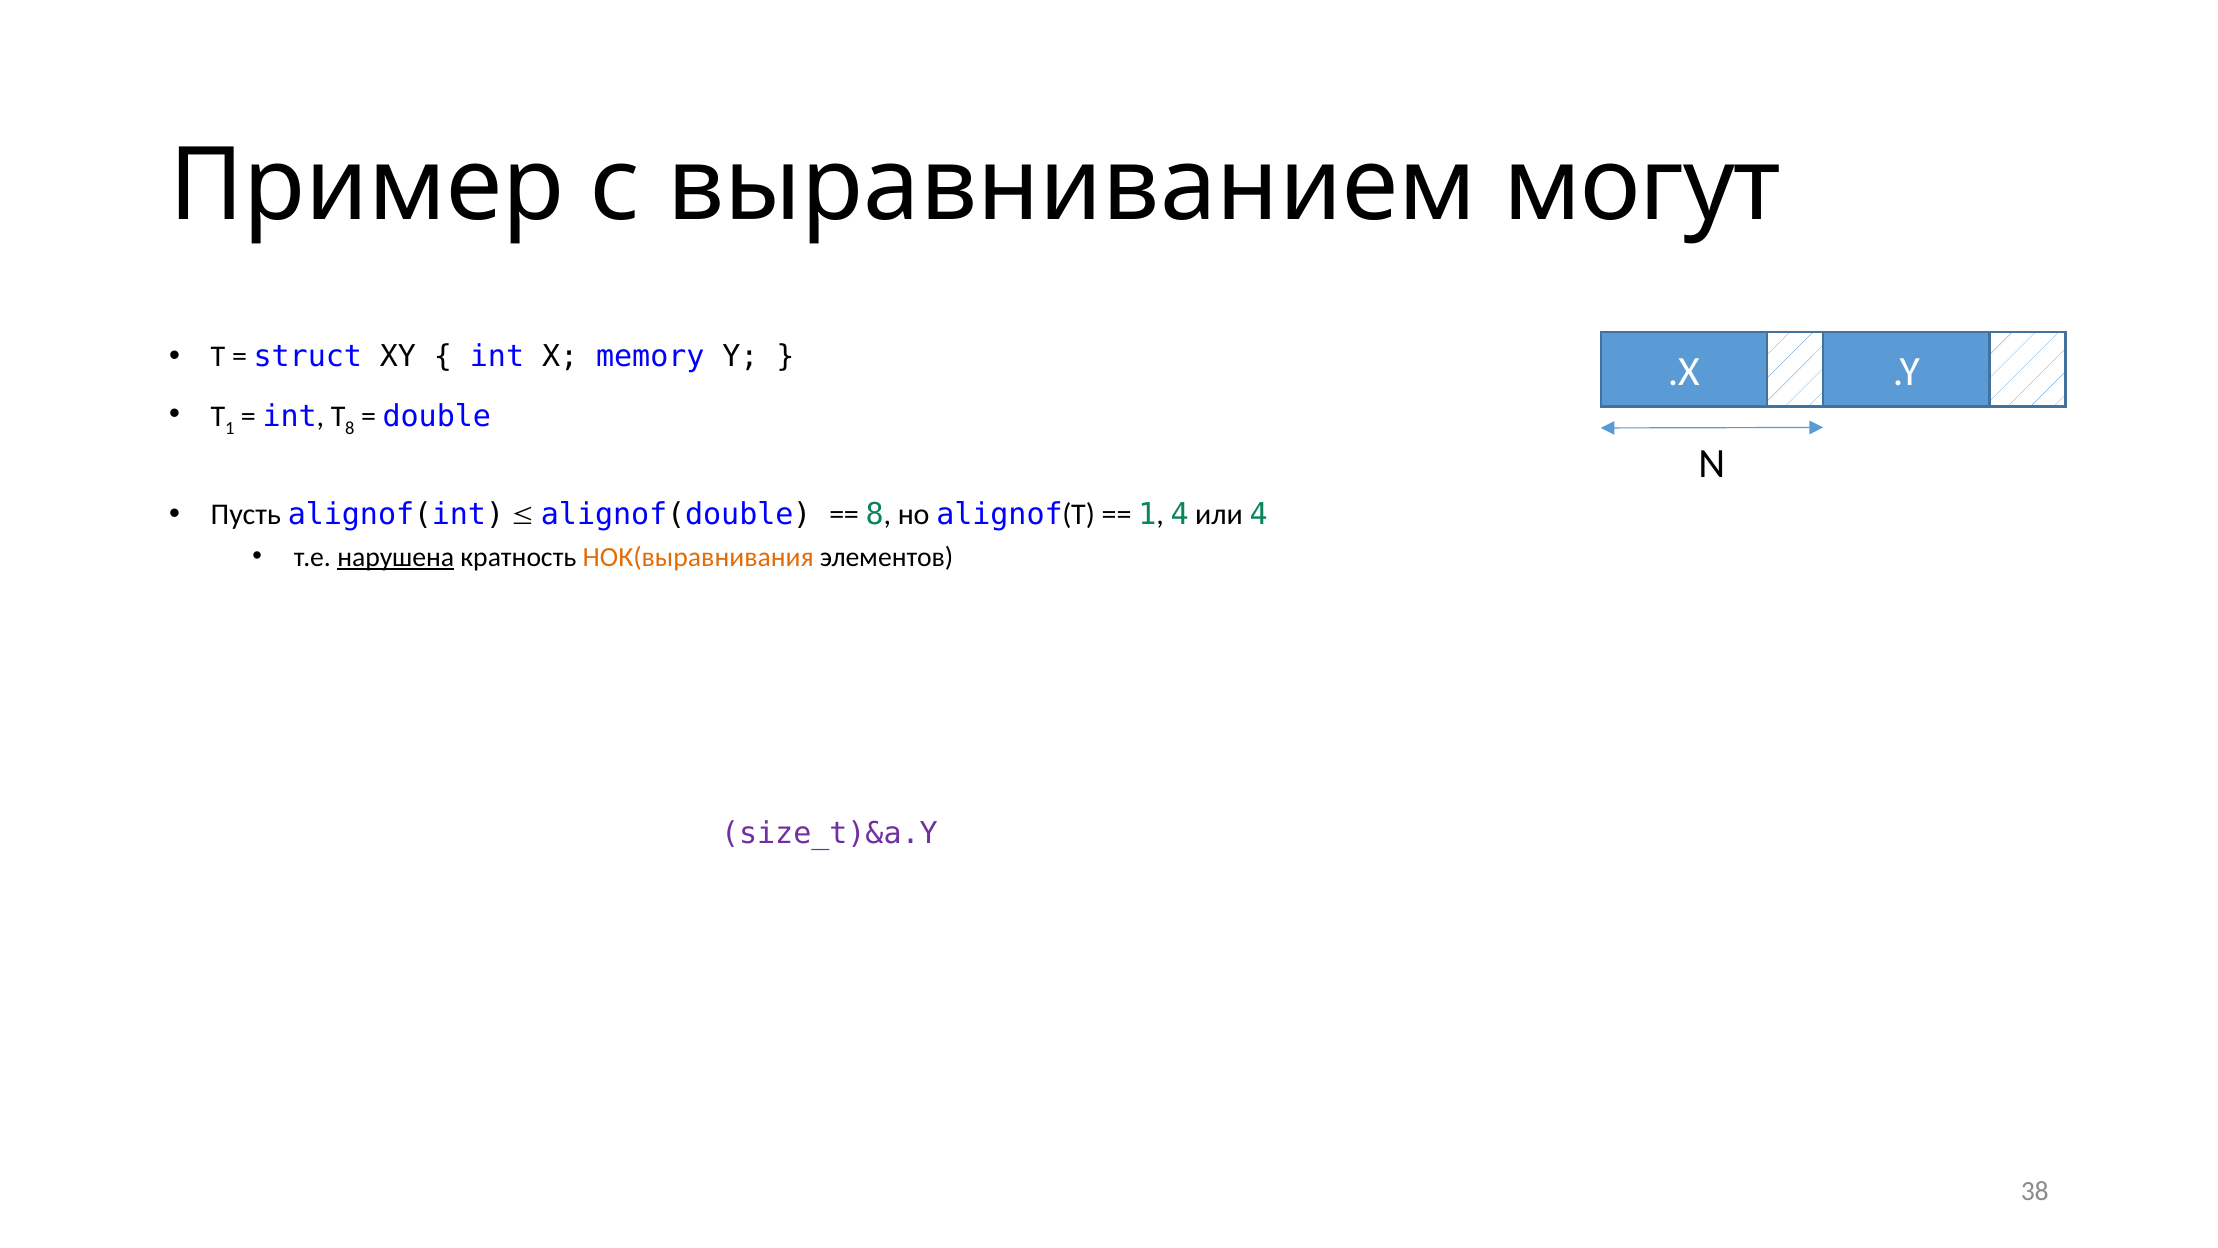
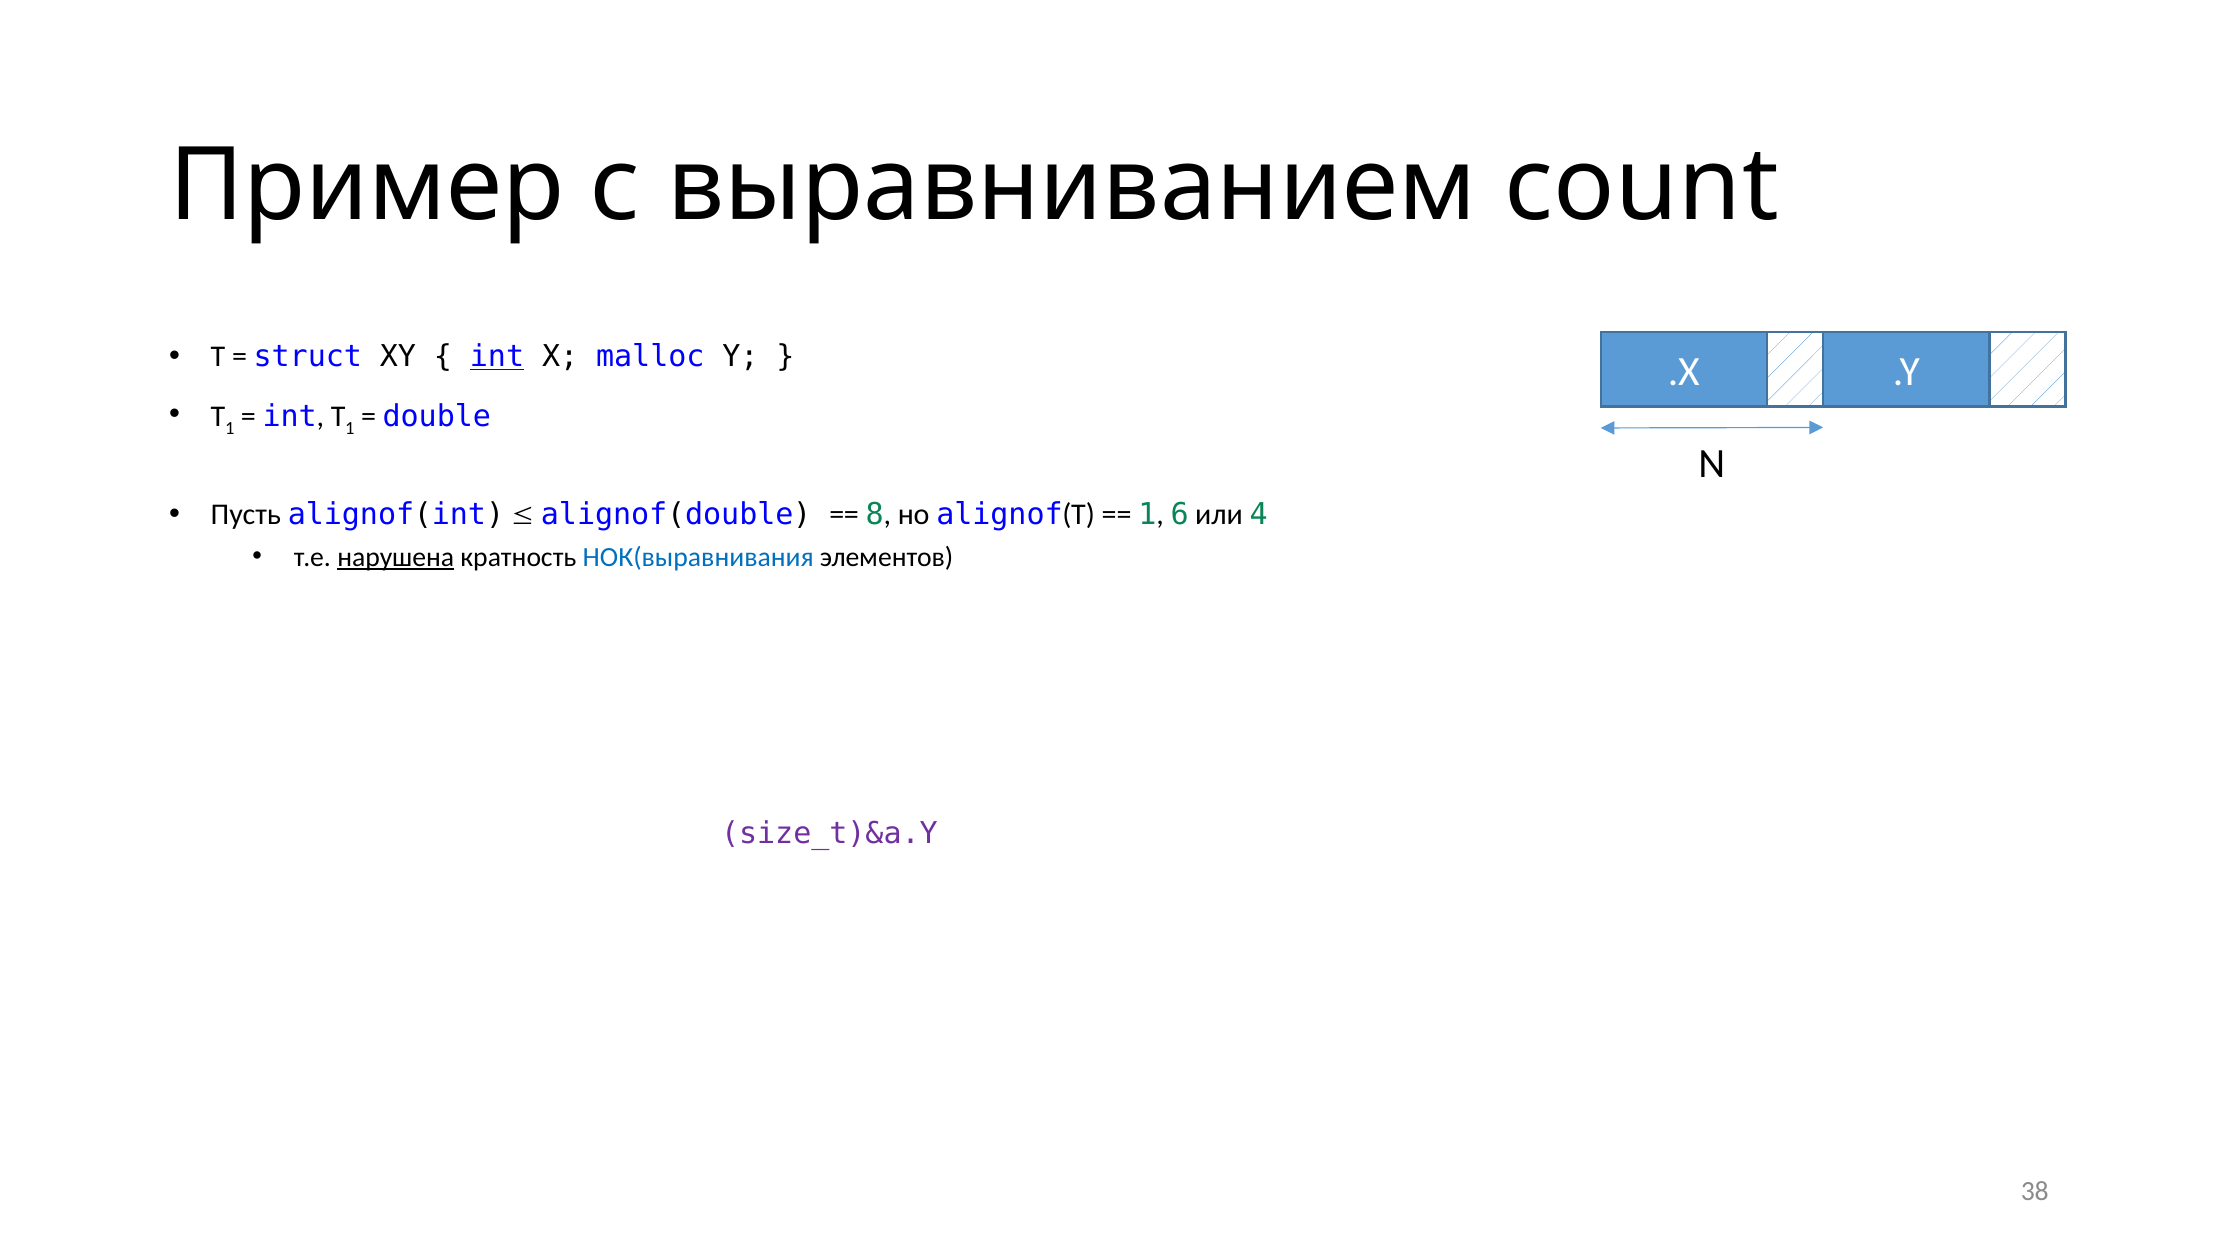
выравниванием могут: могут -> count (1642, 186)
int underline: none -> present (497, 357)
memory: memory -> malloc (650, 357)
int T 8: 8 -> 1 (350, 428)
1 4: 4 -> 6 (1180, 514)
НОК(выравнивания colour: orange -> blue (698, 557)
